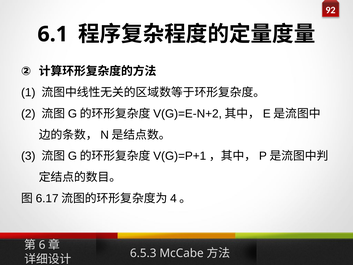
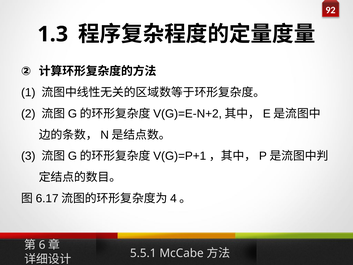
6.1: 6.1 -> 1.3 (53, 34)
6.5.3: 6.5.3 -> 5.5.1 (143, 253)
